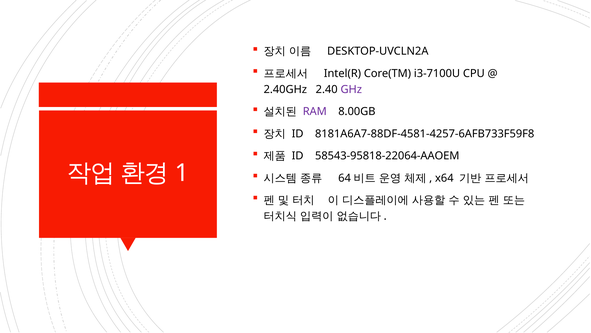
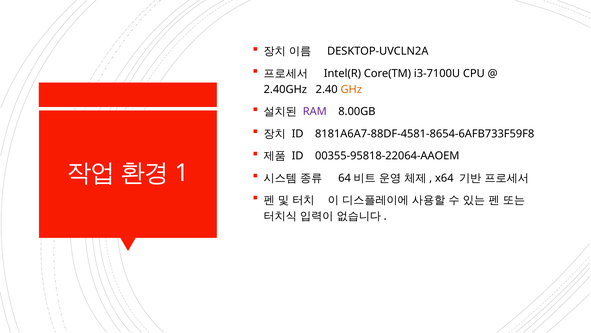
GHz colour: purple -> orange (351, 89)
8181A6A7-88DF-4581-4257-6AFB733F59F8: 8181A6A7-88DF-4581-4257-6AFB733F59F8 -> 8181A6A7-88DF-4581-8654-6AFB733F59F8 (425, 134)
58543-95818-22064-AAOEM: 58543-95818-22064-AAOEM -> 00355-95818-22064-AAOEM (387, 156)
